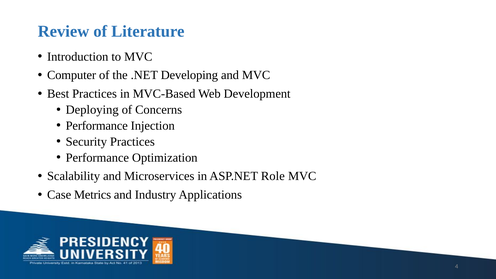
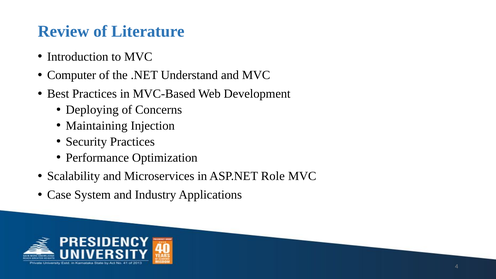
Developing: Developing -> Understand (189, 75)
Performance: Performance -> Maintaining (97, 126)
Metrics: Metrics -> System (92, 195)
